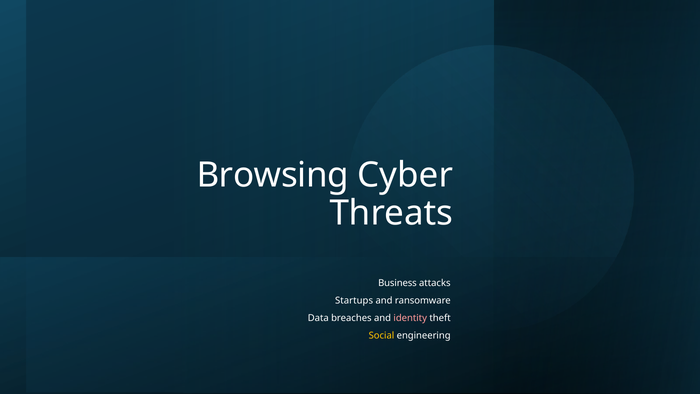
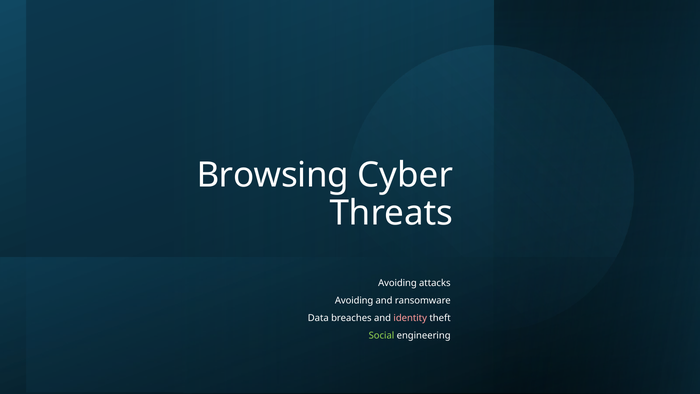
Business: Business -> Avoiding (397, 283)
Startups: Startups -> Avoiding (354, 301)
Social colour: yellow -> light green (381, 336)
